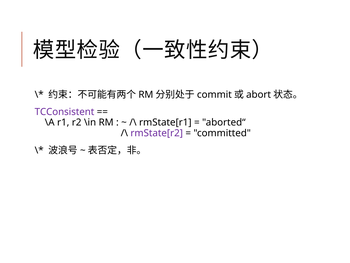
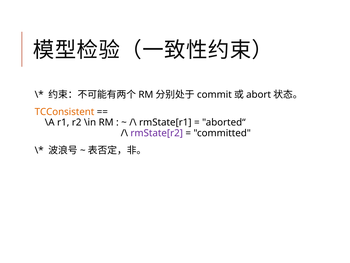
TCConsistent colour: purple -> orange (64, 112)
